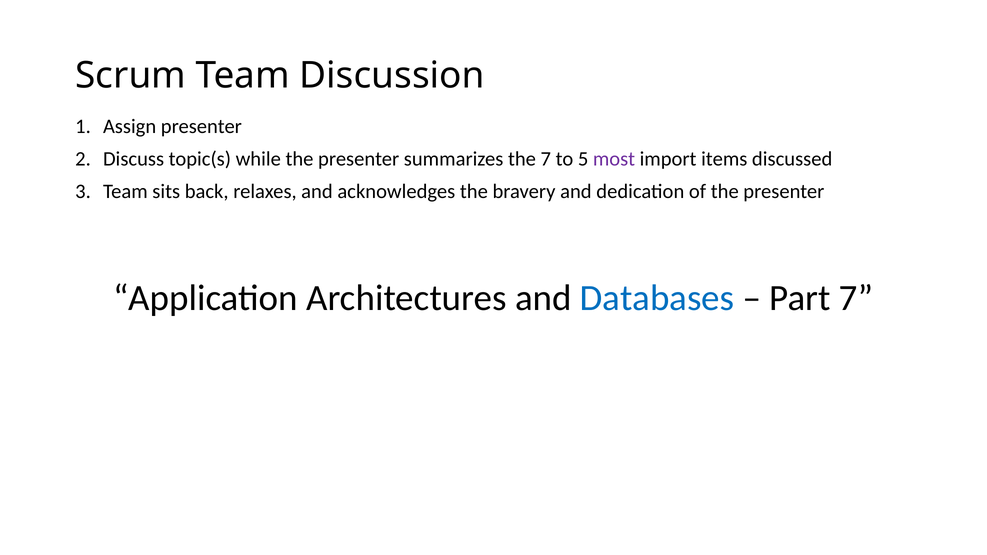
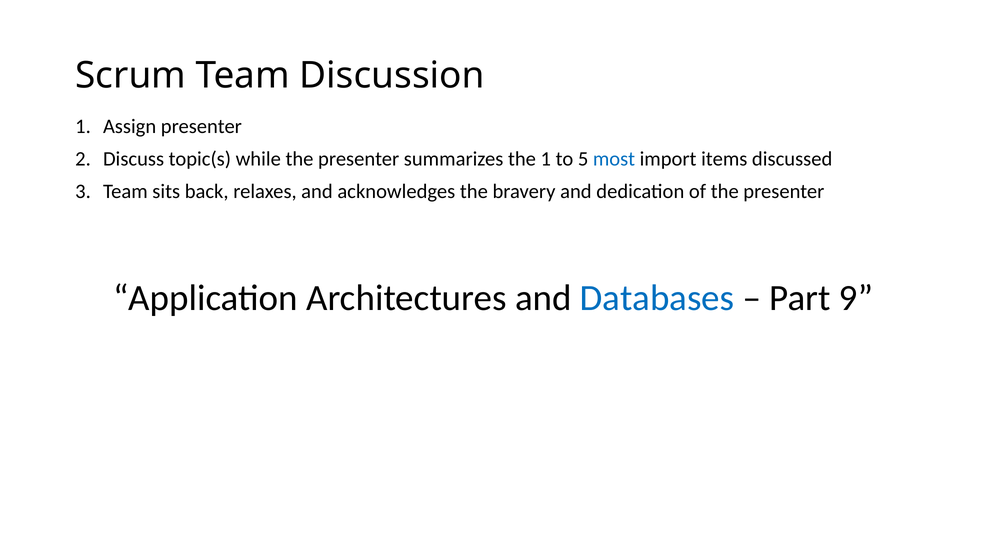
the 7: 7 -> 1 (546, 159)
most colour: purple -> blue (614, 159)
Part 7: 7 -> 9 (856, 298)
